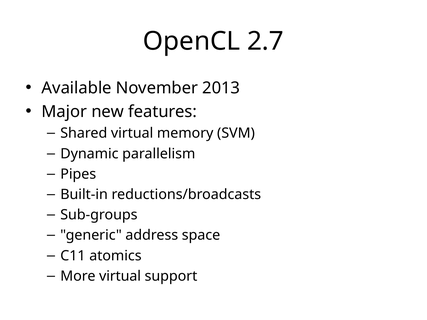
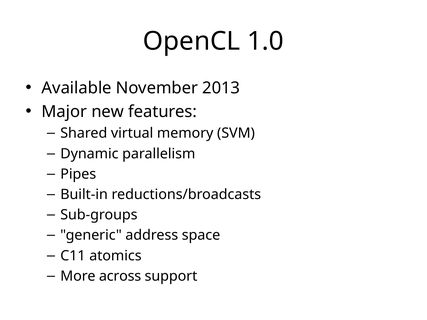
2.7: 2.7 -> 1.0 (265, 41)
More virtual: virtual -> across (120, 276)
